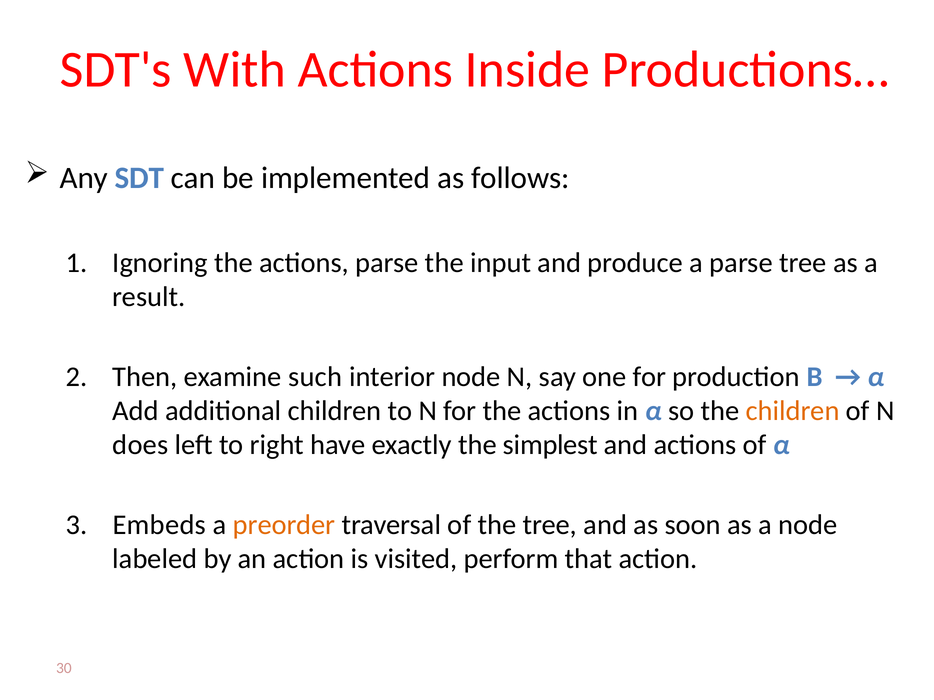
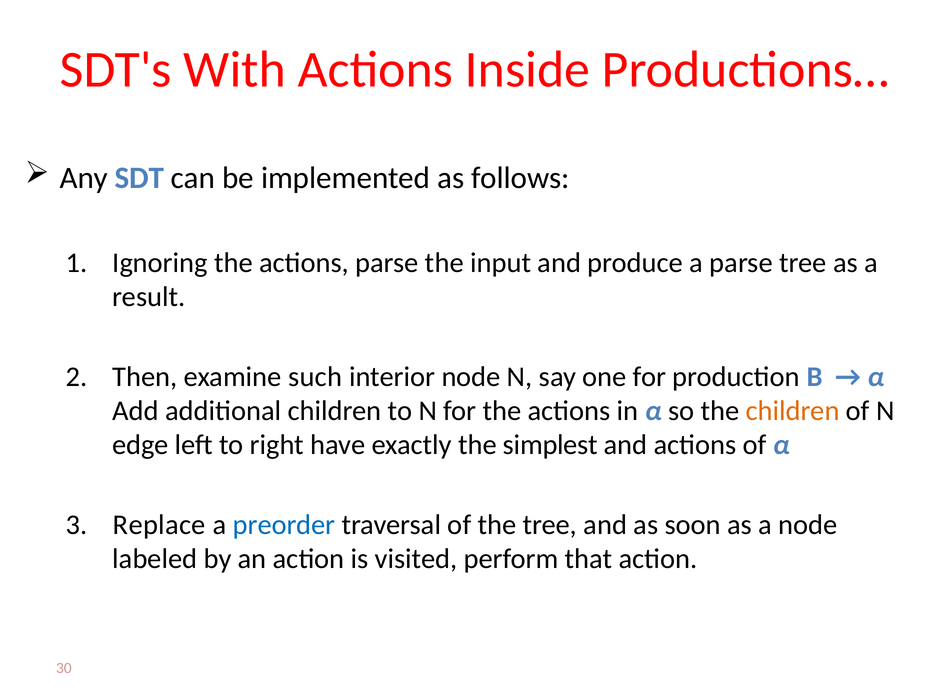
does: does -> edge (141, 445)
Embeds: Embeds -> Replace (159, 525)
preorder colour: orange -> blue (284, 525)
